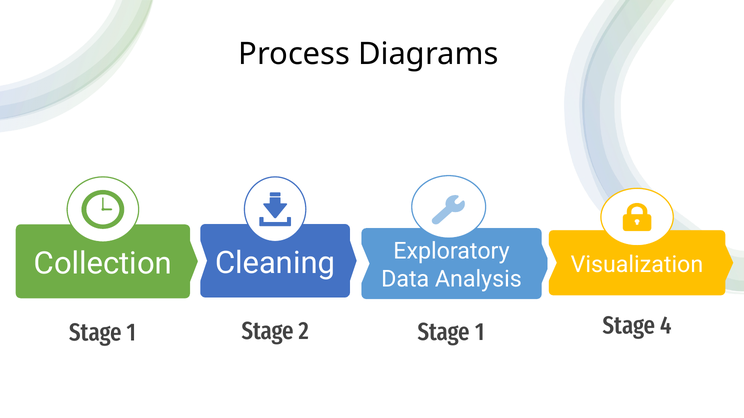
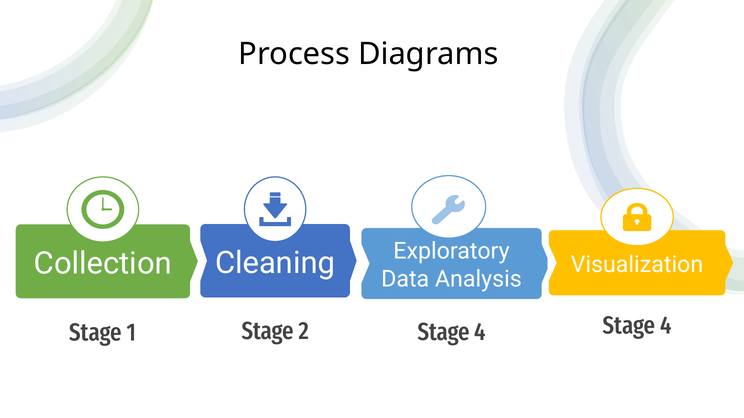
1: 1 -> 4 (480, 332)
